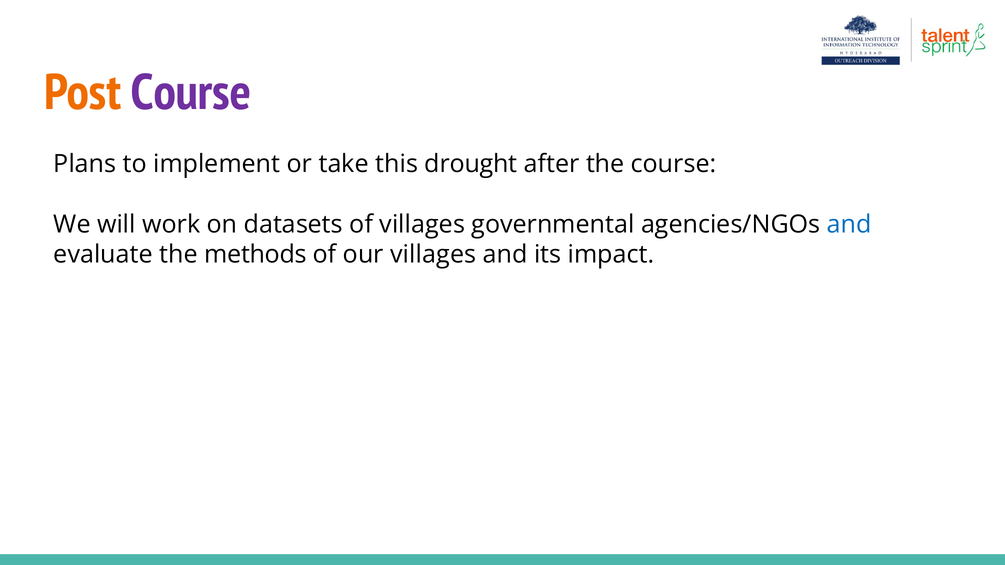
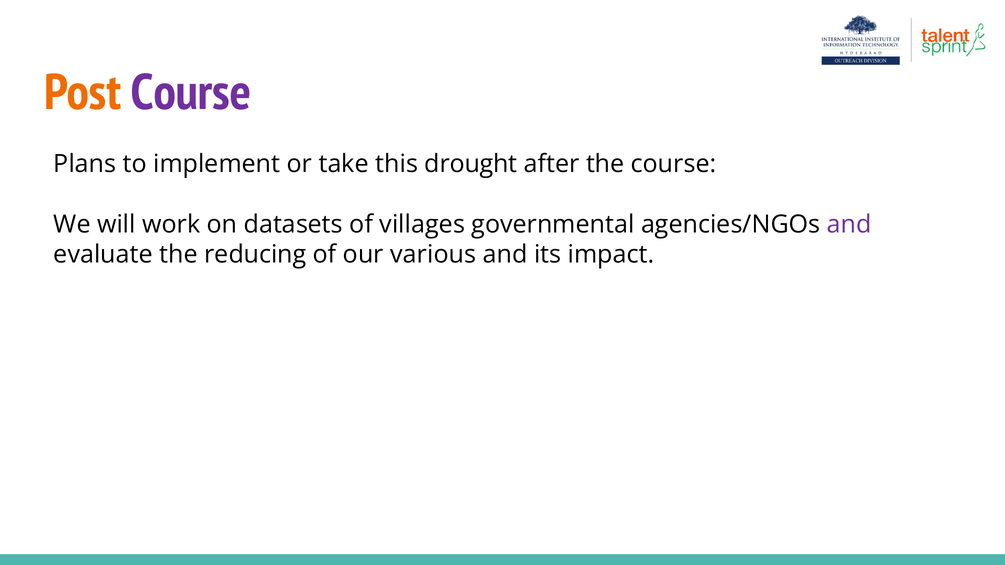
and colour: blue -> purple (849, 224)
methods: methods -> reducing (255, 255)
our villages: villages -> various (433, 255)
